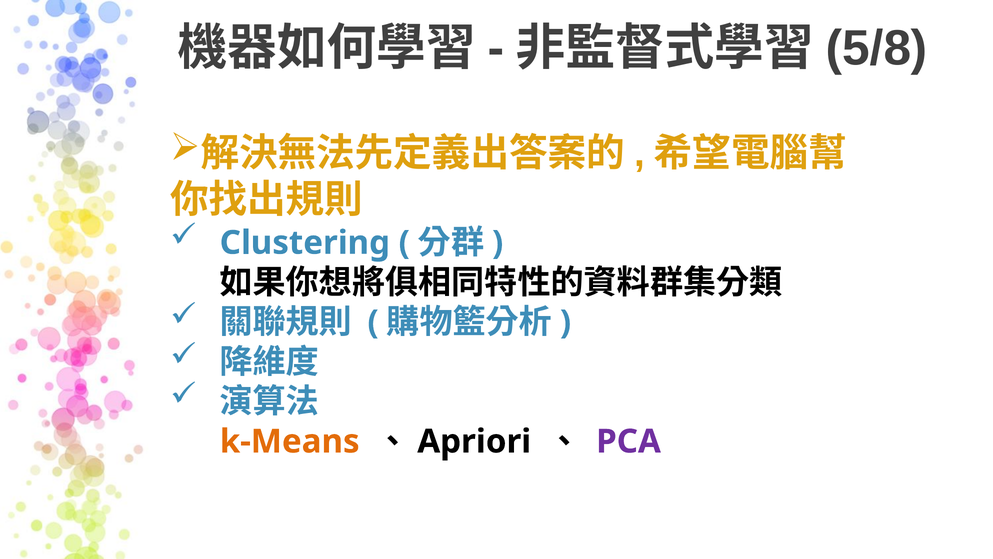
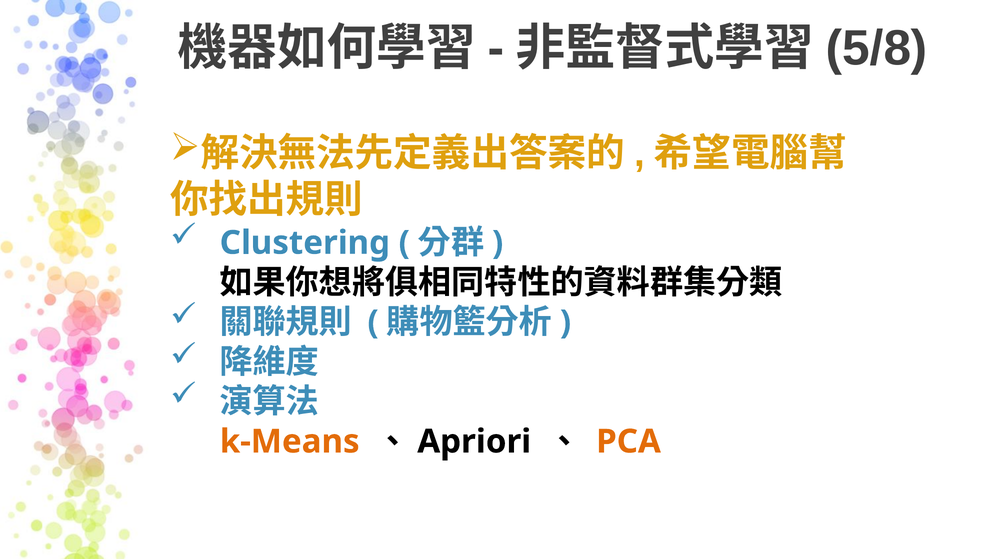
PCA colour: purple -> orange (629, 441)
